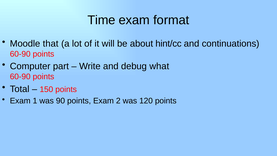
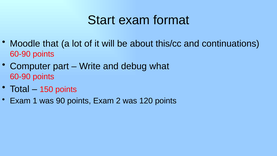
Time: Time -> Start (101, 20)
hint/cc: hint/cc -> this/cc (168, 44)
